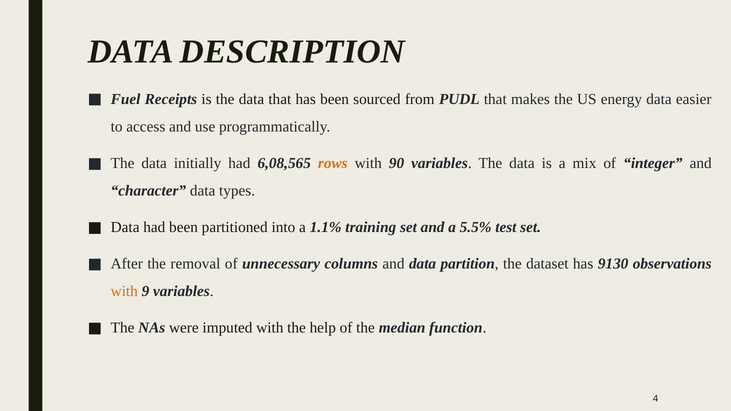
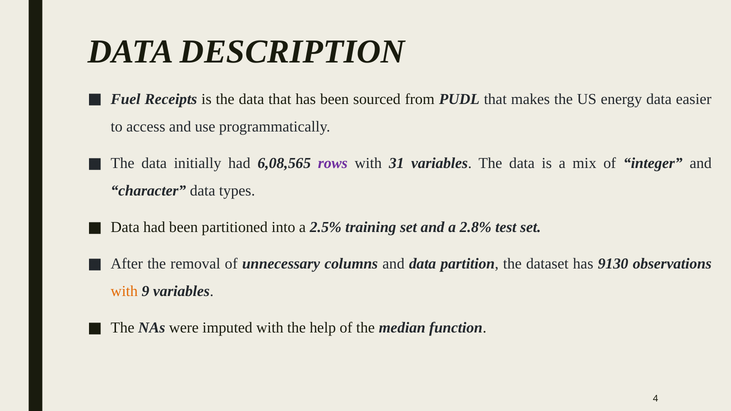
rows colour: orange -> purple (333, 163)
90: 90 -> 31 (397, 163)
1.1%: 1.1% -> 2.5% (326, 227)
5.5%: 5.5% -> 2.8% (476, 227)
